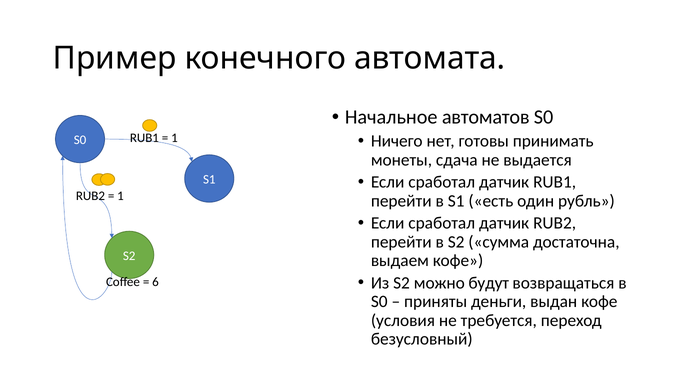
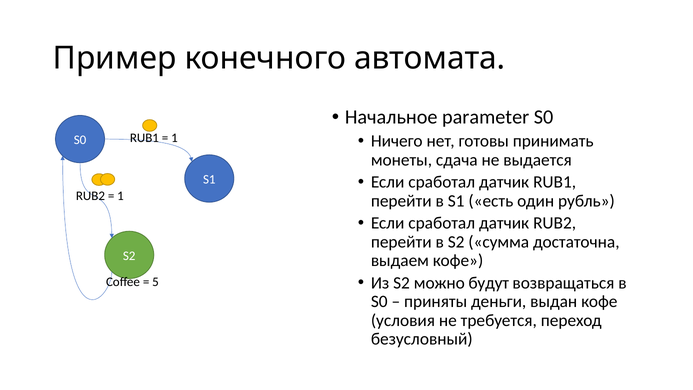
автоматов: автоматов -> parameter (486, 117)
6: 6 -> 5 (156, 282)
